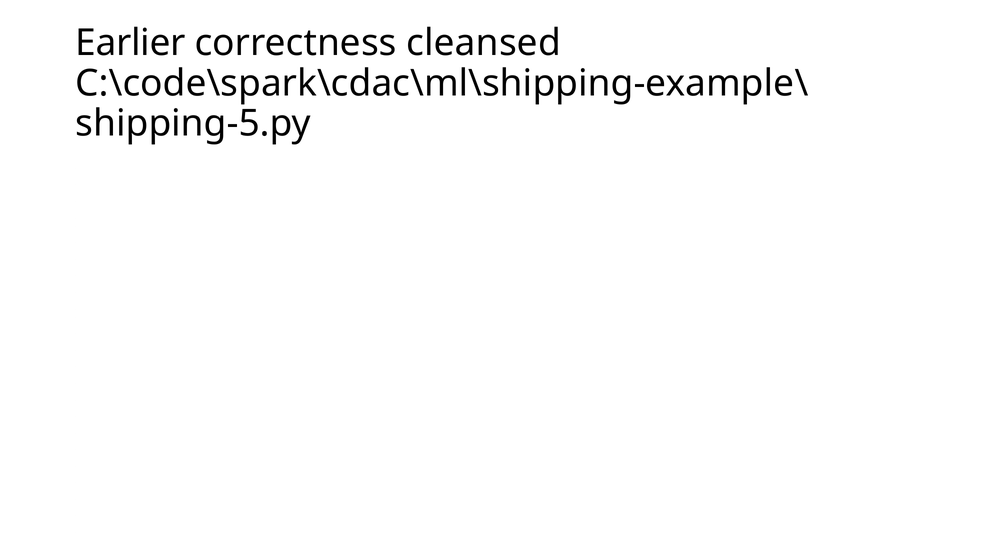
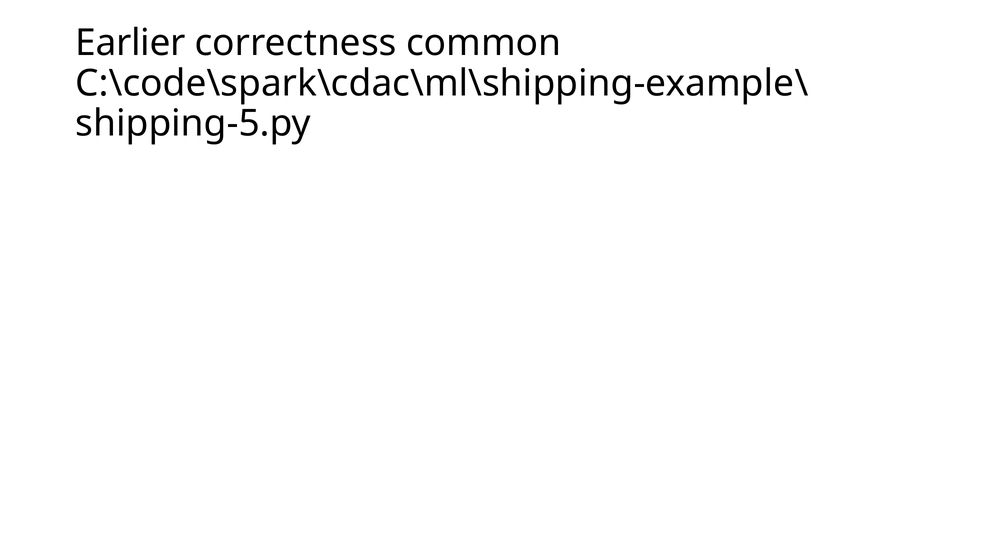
cleansed: cleansed -> common (484, 43)
